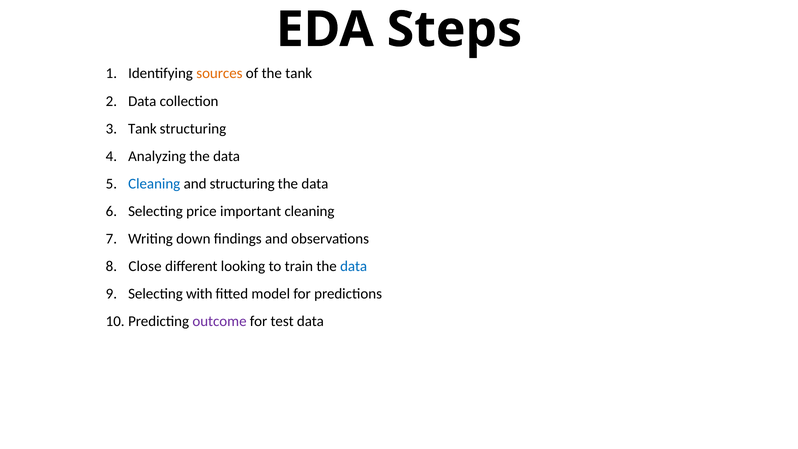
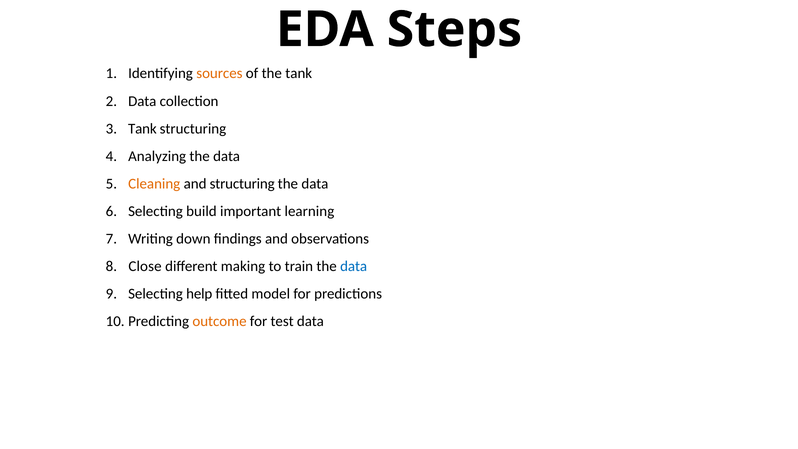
Cleaning colour: blue -> orange (154, 184)
price: price -> build (201, 211)
important cleaning: cleaning -> learning (309, 211)
looking: looking -> making (243, 266)
with: with -> help (199, 294)
outcome colour: purple -> orange (220, 321)
